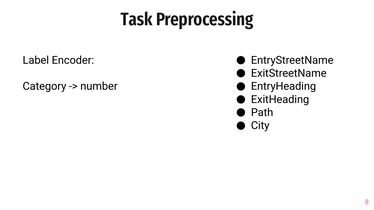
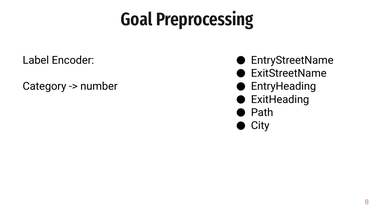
Task: Task -> Goal (137, 19)
